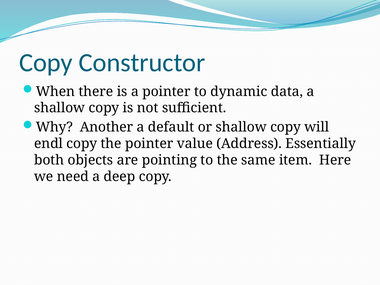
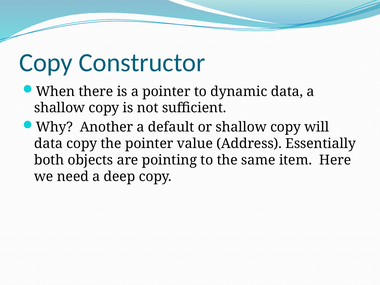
endl: endl -> data (49, 144)
